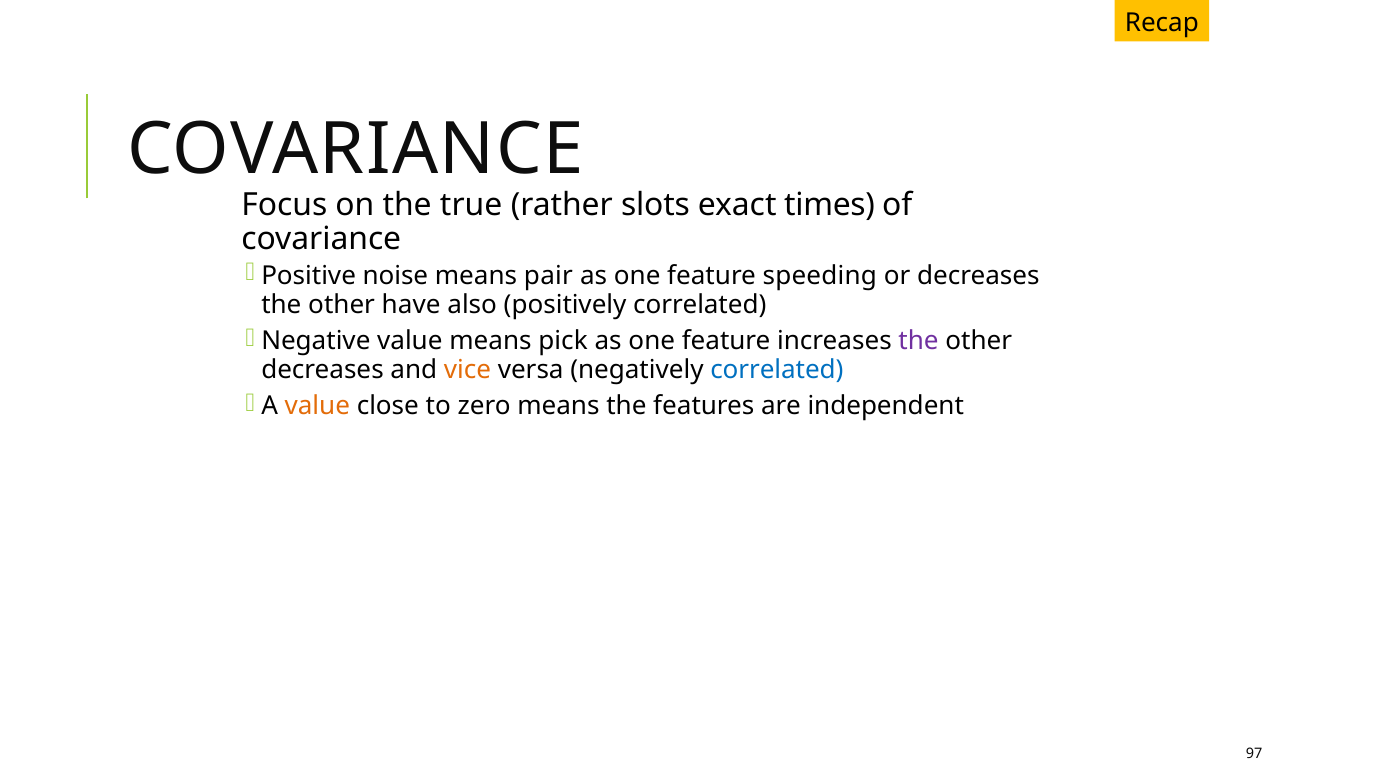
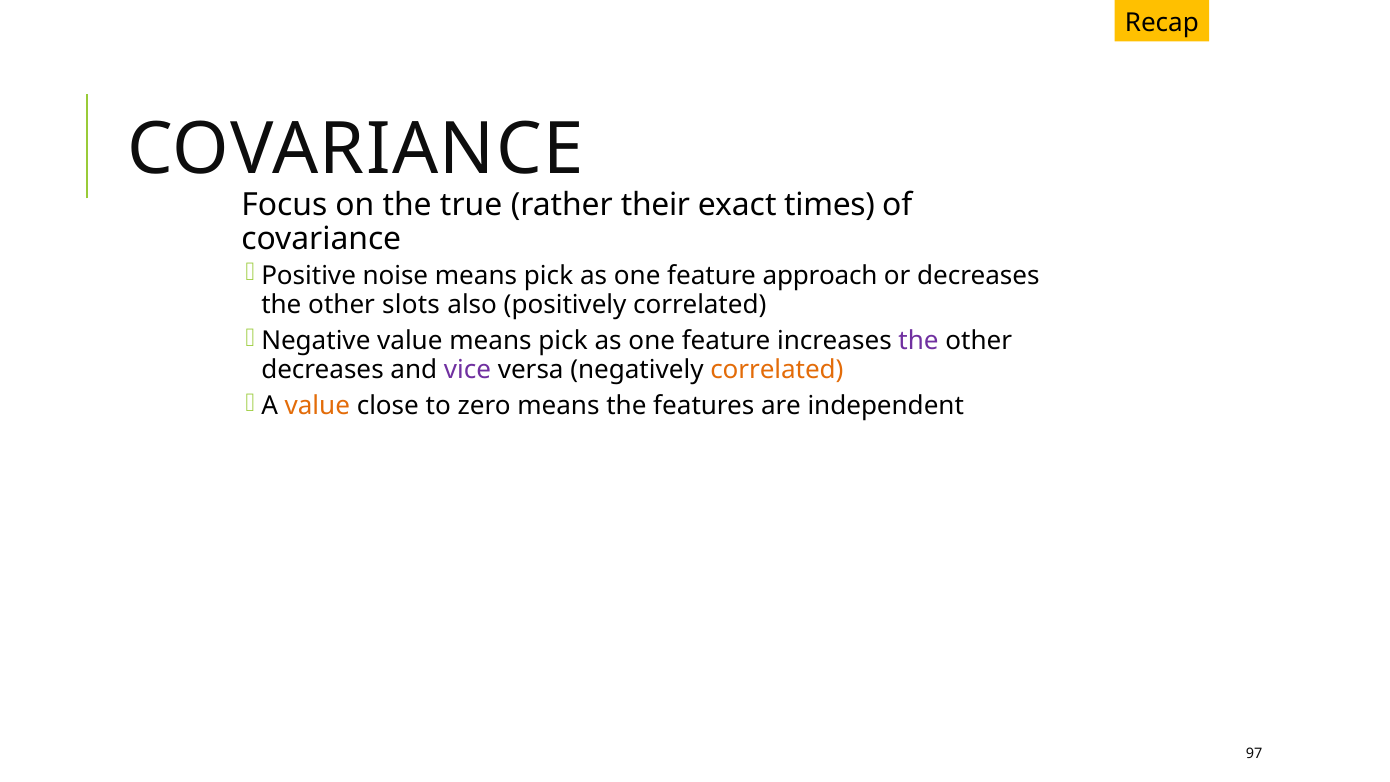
slots: slots -> their (656, 205)
pair: pair -> pick (549, 276)
speeding: speeding -> approach (820, 276)
have: have -> slots (411, 304)
vice colour: orange -> purple (467, 369)
correlated colour: blue -> orange (777, 369)
